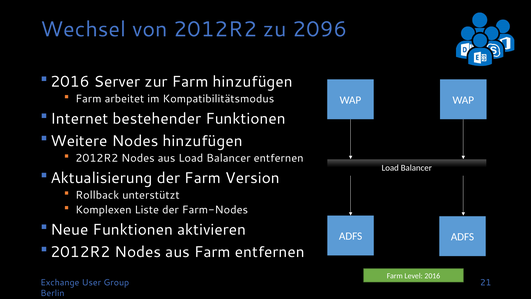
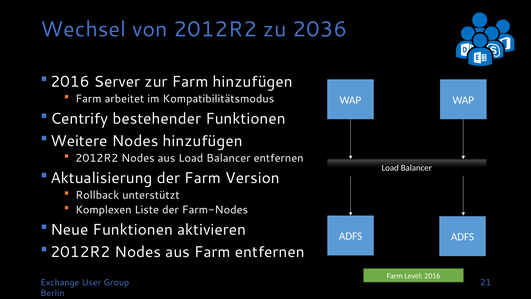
2096: 2096 -> 2036 (320, 29)
Internet: Internet -> Centrify (79, 119)
